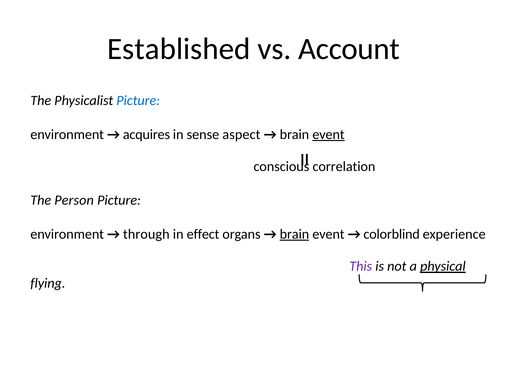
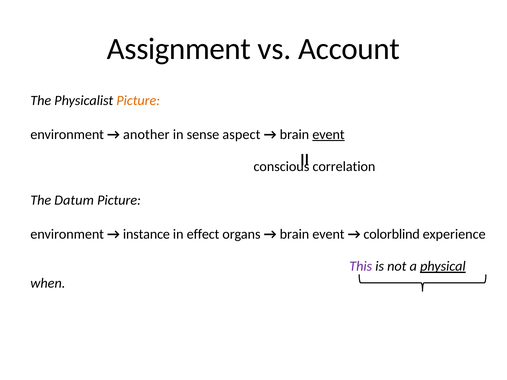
Established: Established -> Assignment (179, 49)
Picture colour: blue -> orange (138, 101)
acquires: acquires -> another (146, 134)
Person: Person -> Datum (74, 200)
through: through -> instance (146, 234)
brain underline: present -> none (294, 234)
flying: flying -> when (48, 283)
